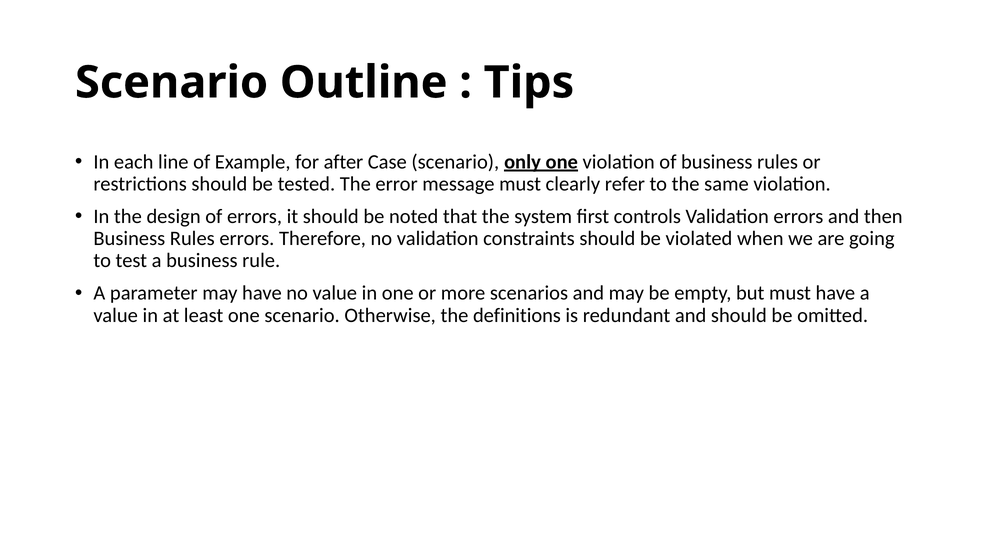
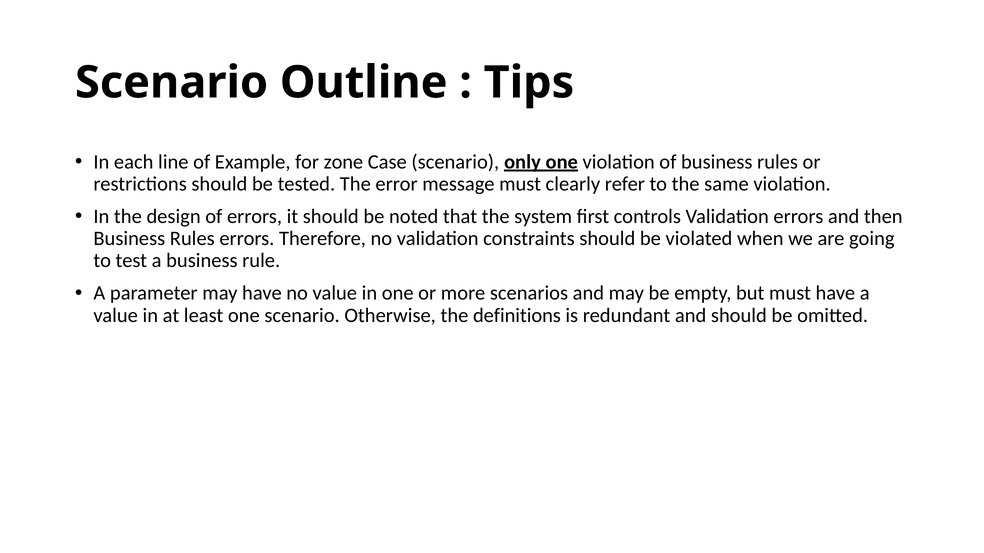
after: after -> zone (343, 162)
